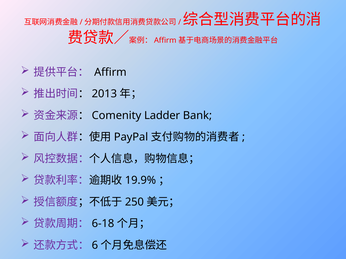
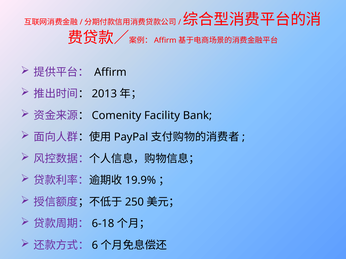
Ladder: Ladder -> Facility (162, 116)
